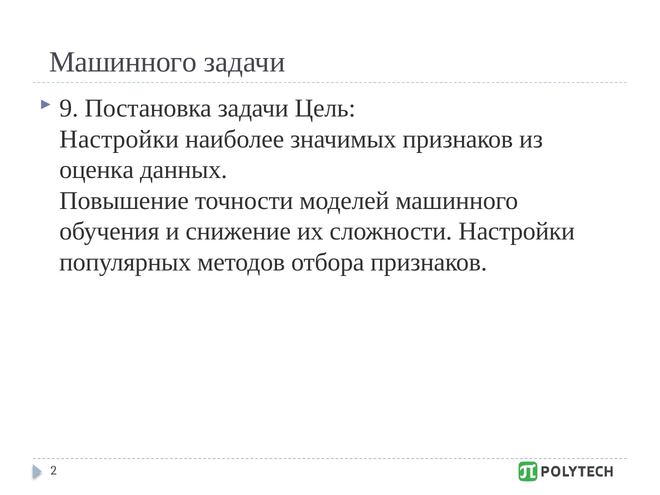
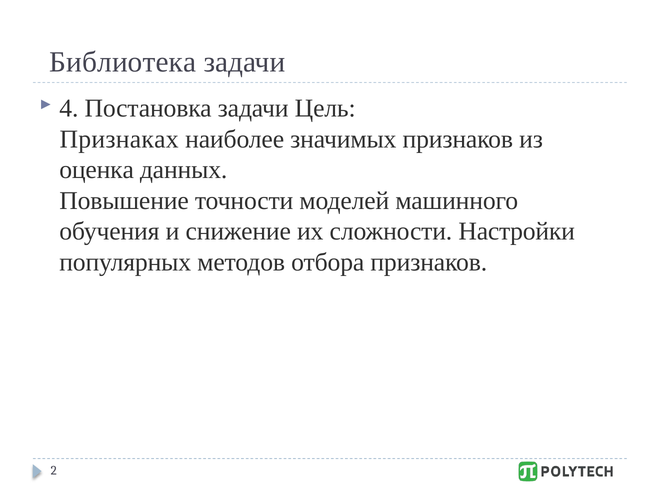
Машинного: Машинного -> Библиотека (123, 62)
9: 9 -> 4 (69, 108)
Настройки: Настройки -> Признаках (119, 139)
